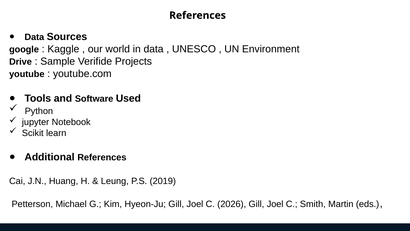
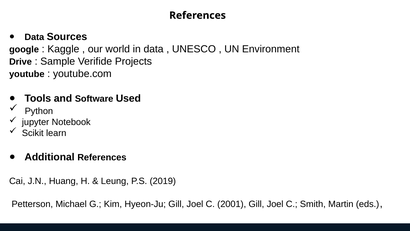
2026: 2026 -> 2001 (232, 204)
